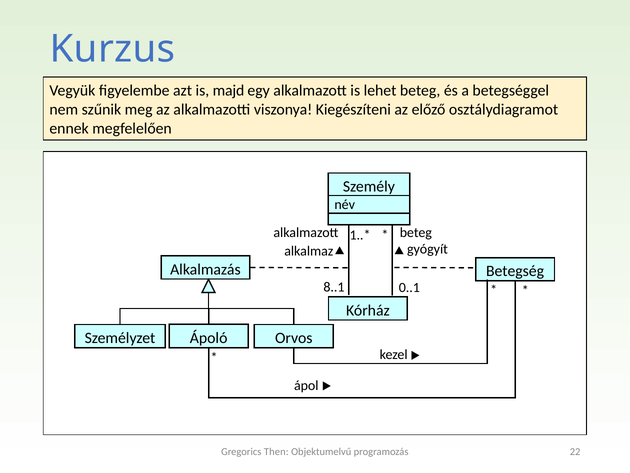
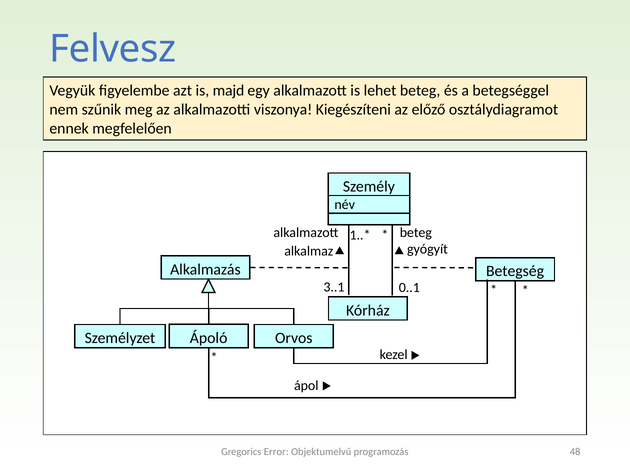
Kurzus: Kurzus -> Felvesz (113, 49)
8..1: 8..1 -> 3..1 (334, 287)
Then: Then -> Error (276, 451)
22: 22 -> 48 (575, 451)
